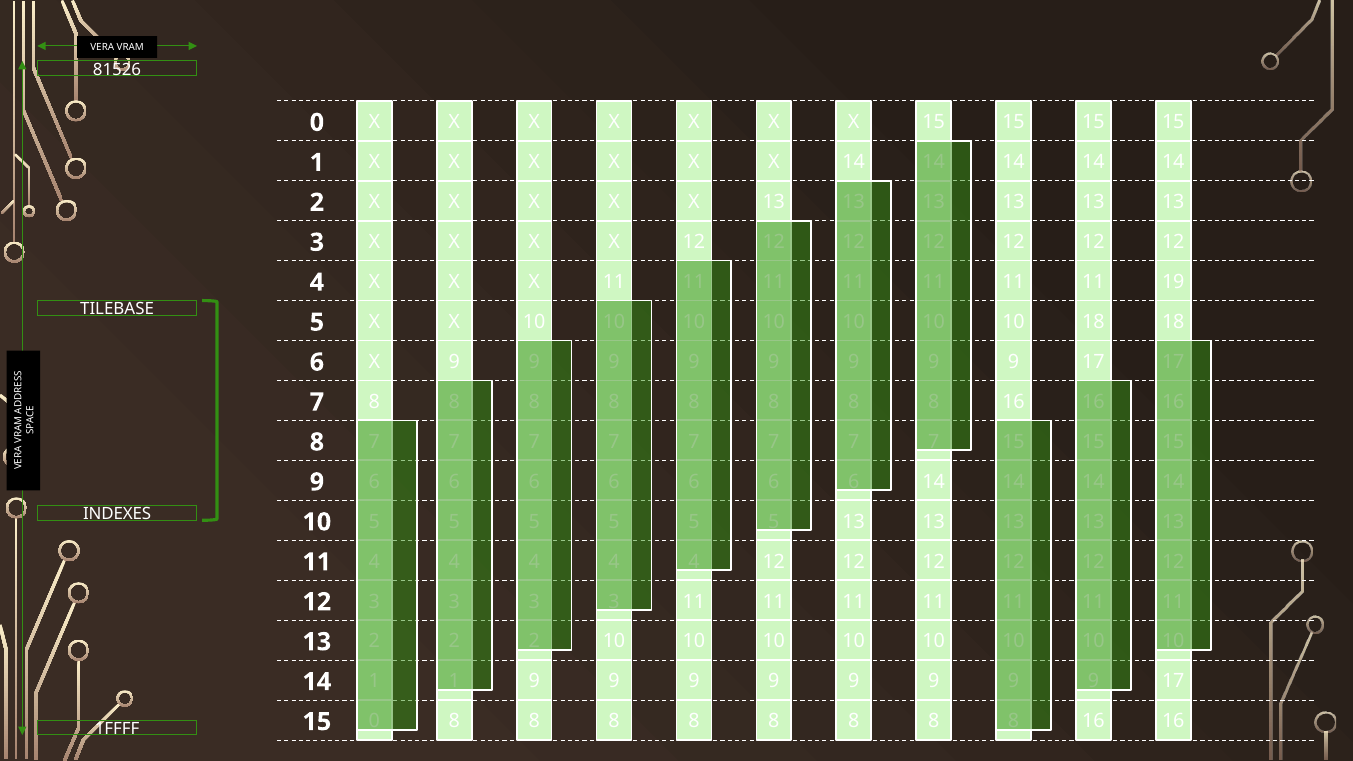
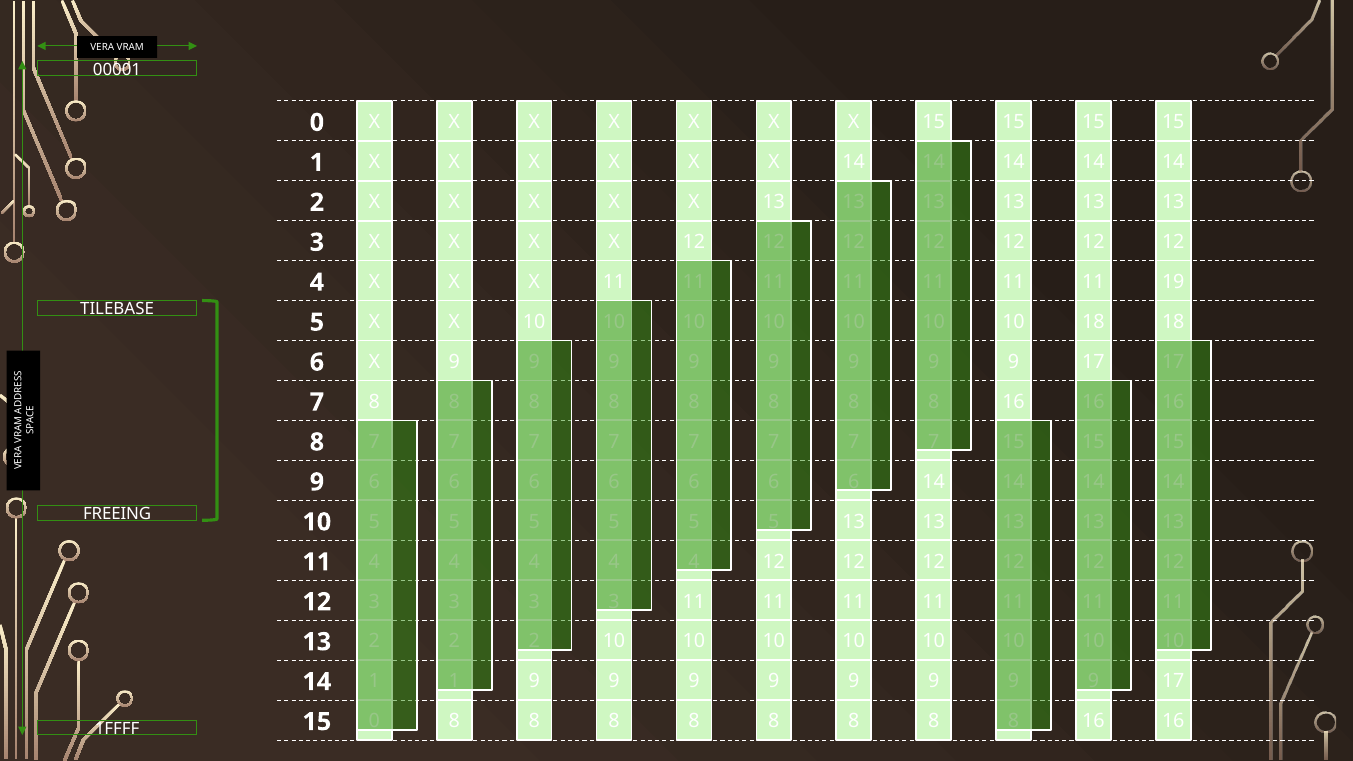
81526: 81526 -> 00001 (117, 70)
INDEXES: INDEXES -> FREEING (117, 514)
